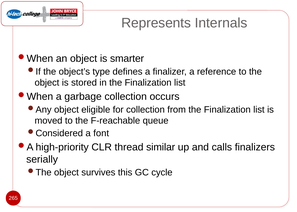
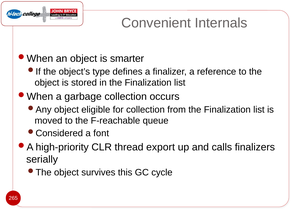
Represents: Represents -> Convenient (156, 23)
similar: similar -> export (161, 147)
